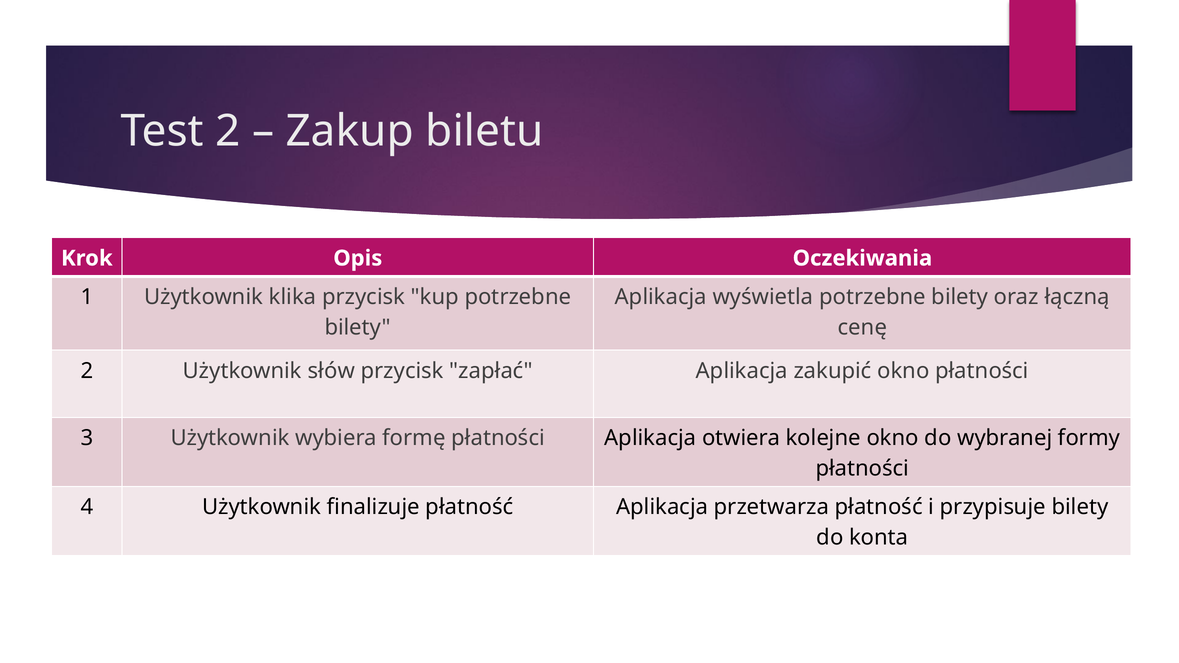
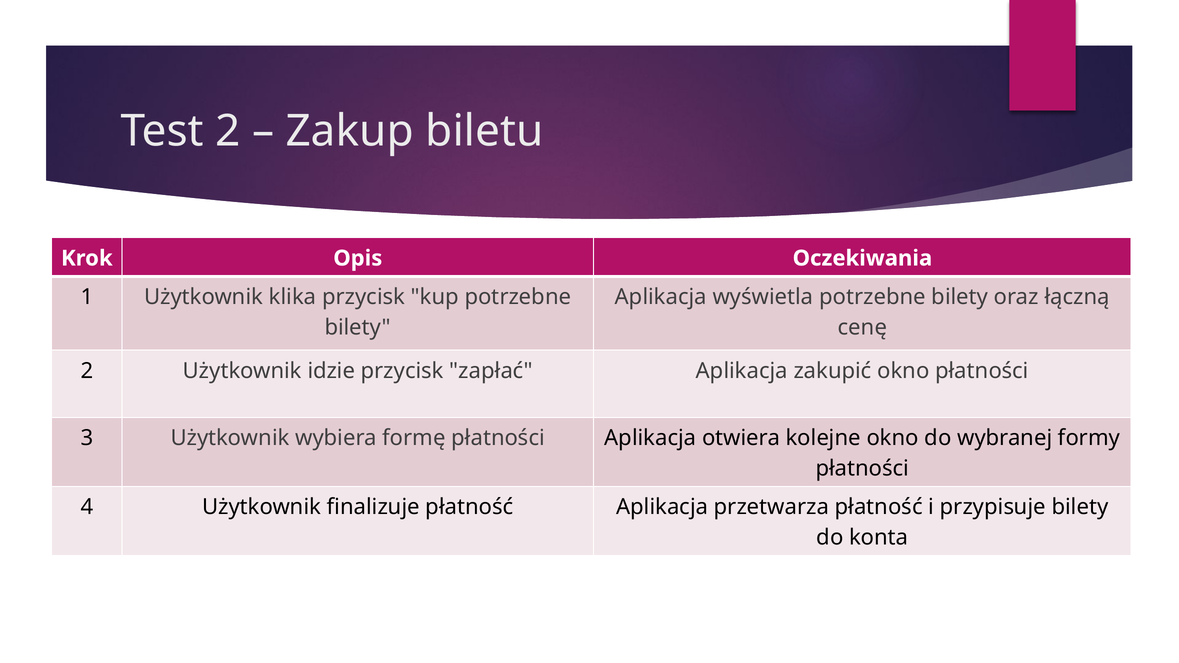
słów: słów -> idzie (331, 371)
